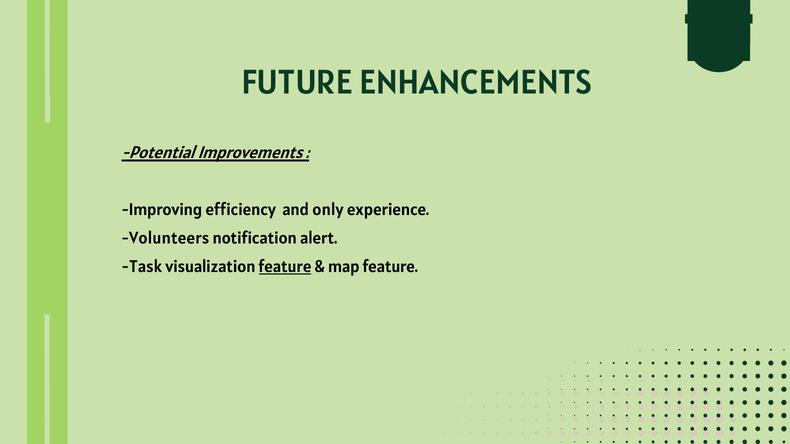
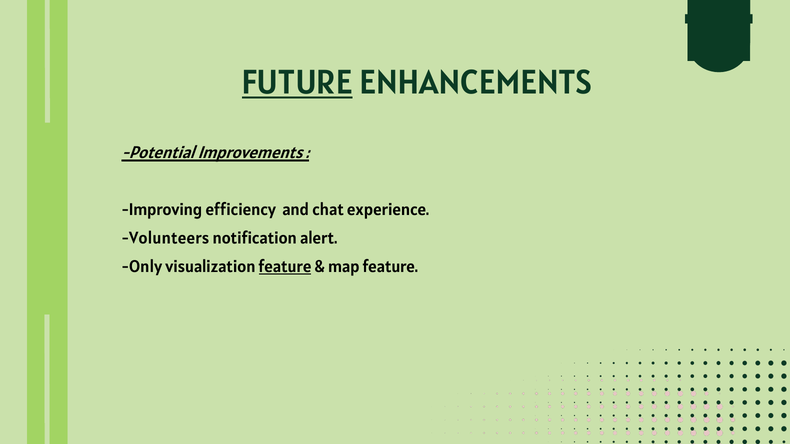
FUTURE underline: none -> present (297, 83)
only: only -> chat (328, 210)
Task: Task -> Only (142, 267)
